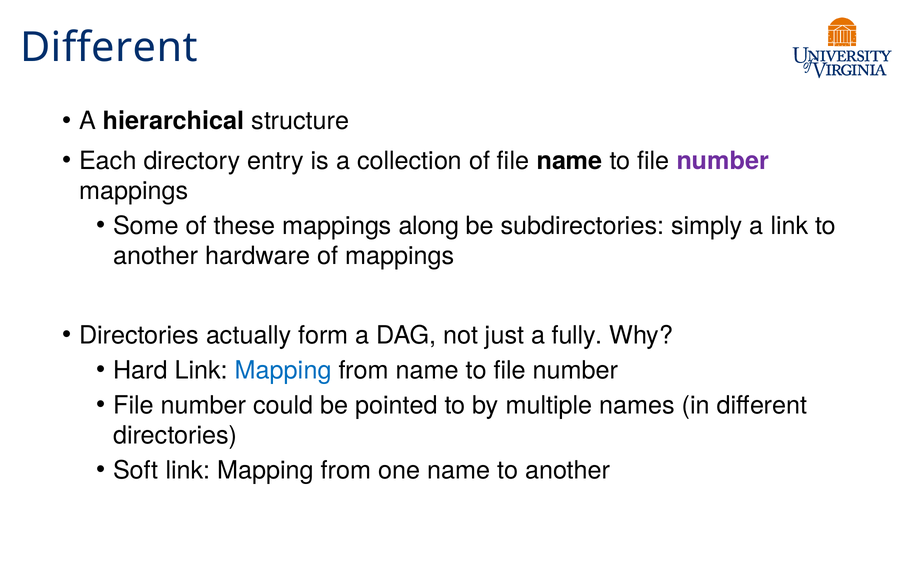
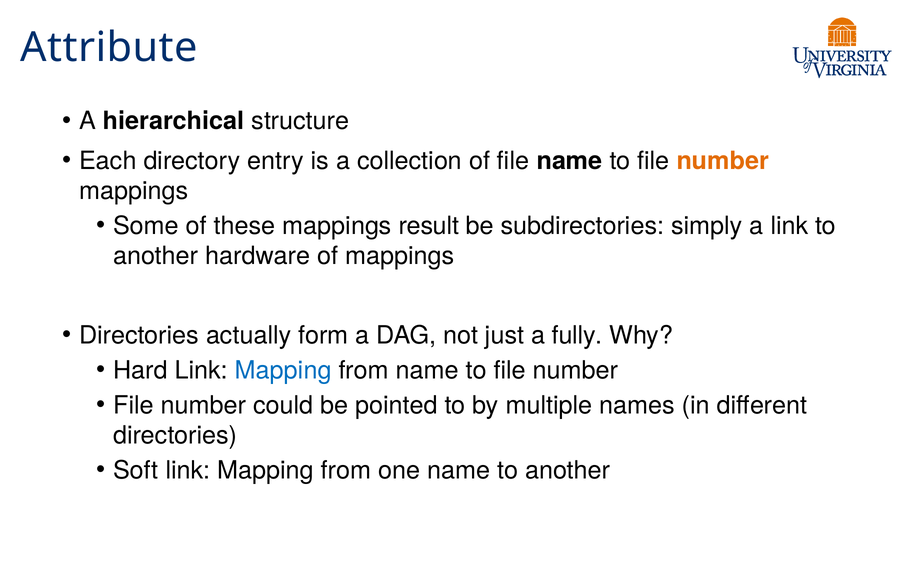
Different: Different -> Attribute (109, 48)
number colour: purple -> orange (723, 161)
along: along -> result (429, 226)
